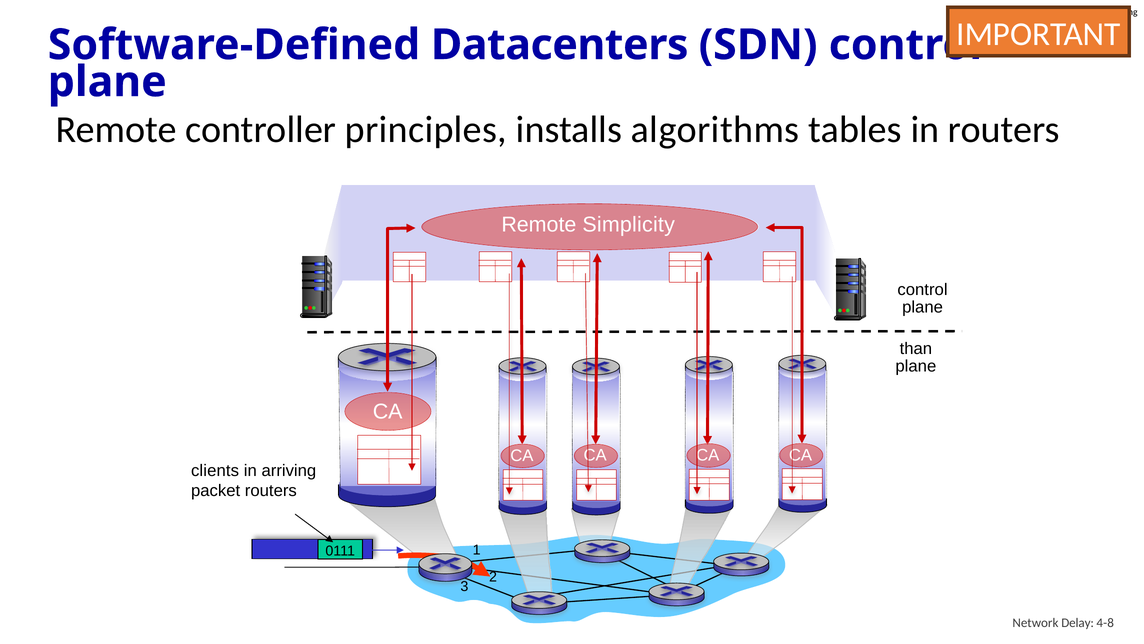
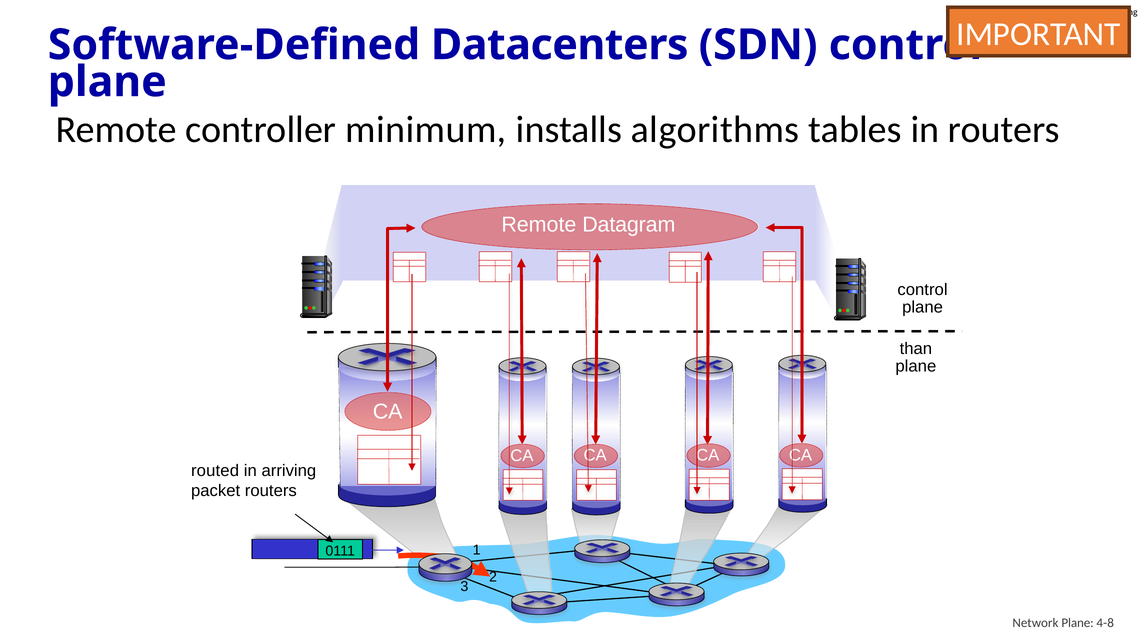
principles: principles -> minimum (426, 130)
Simplicity: Simplicity -> Datagram (629, 225)
clients: clients -> routed (215, 471)
Network Delay: Delay -> Plane (1078, 622)
